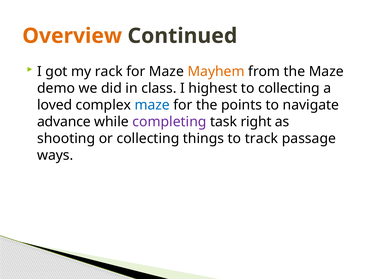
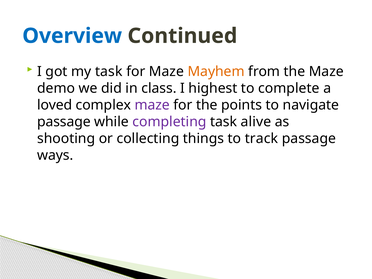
Overview colour: orange -> blue (72, 36)
my rack: rack -> task (109, 71)
to collecting: collecting -> complete (289, 88)
maze colour: blue -> purple (152, 105)
advance: advance -> passage (64, 122)
right: right -> alive (256, 122)
